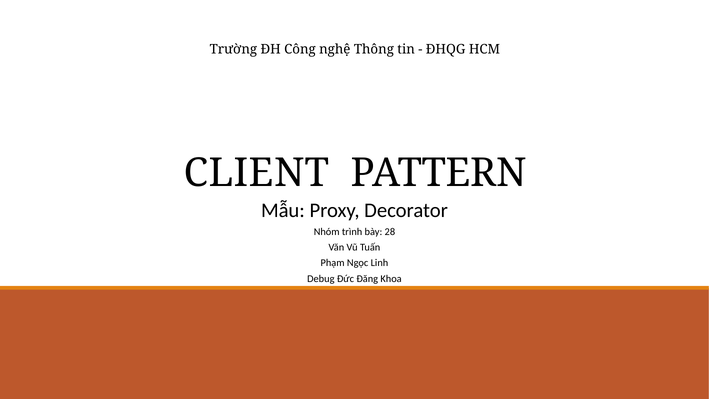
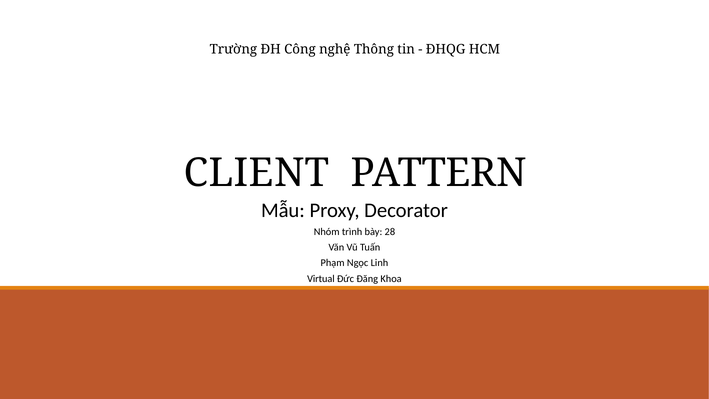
Debug: Debug -> Virtual (321, 279)
